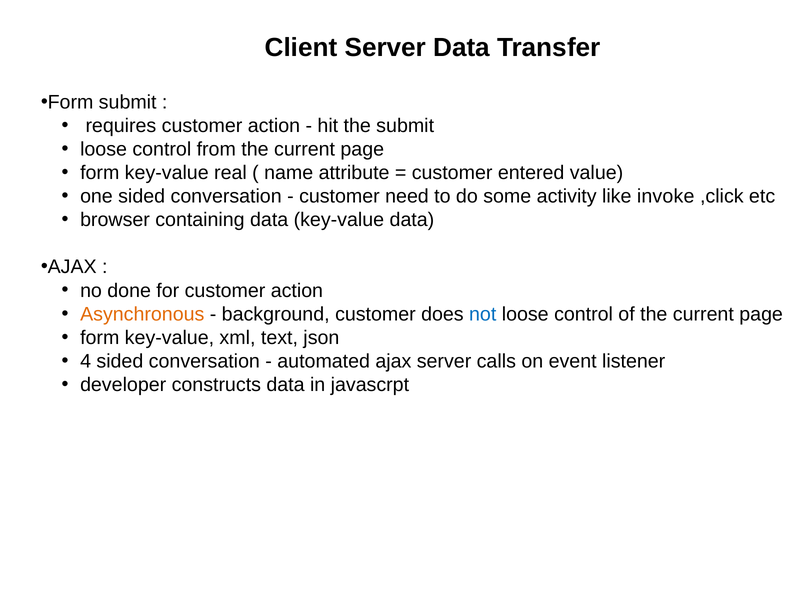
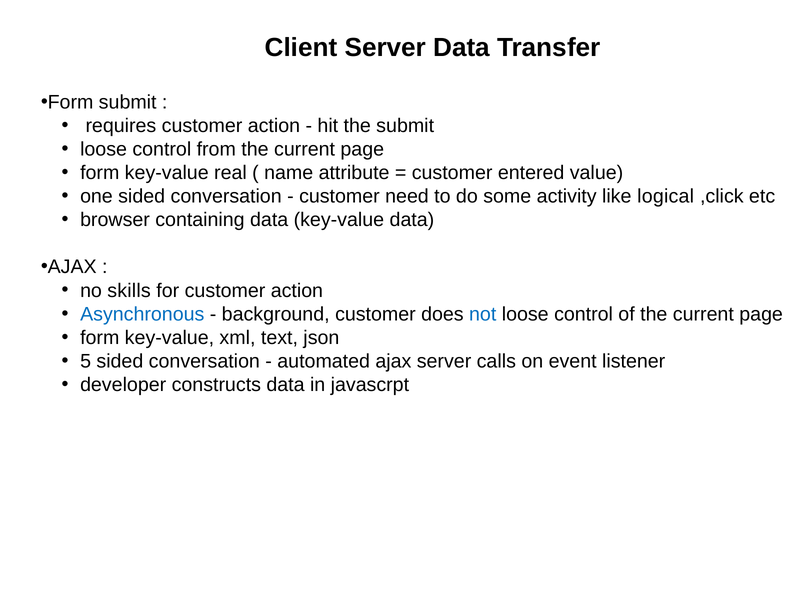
invoke: invoke -> logical (666, 196)
done: done -> skills (129, 290)
Asynchronous colour: orange -> blue (142, 314)
4: 4 -> 5 (86, 361)
